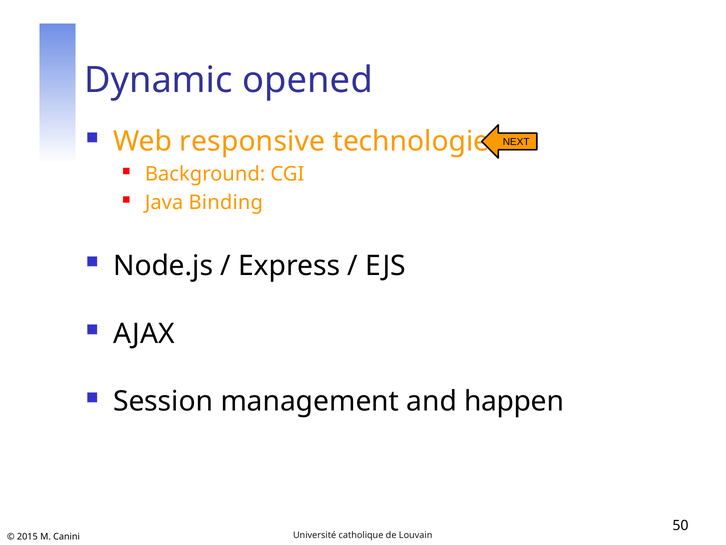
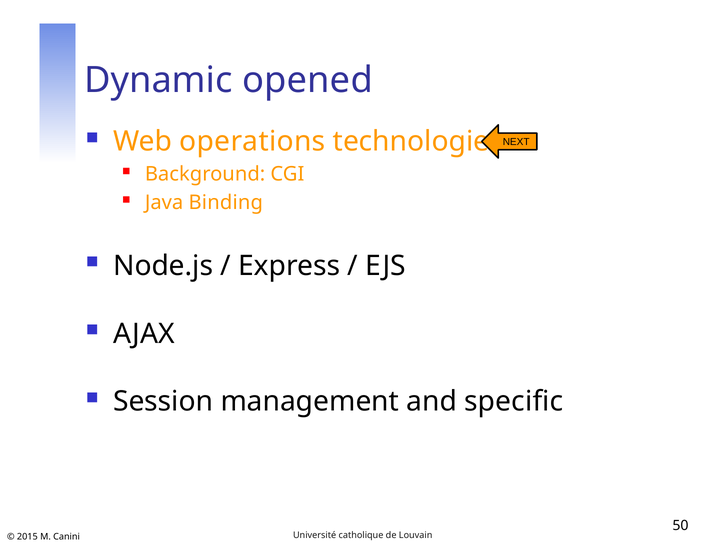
responsive: responsive -> operations (252, 141)
happen: happen -> specific (514, 401)
